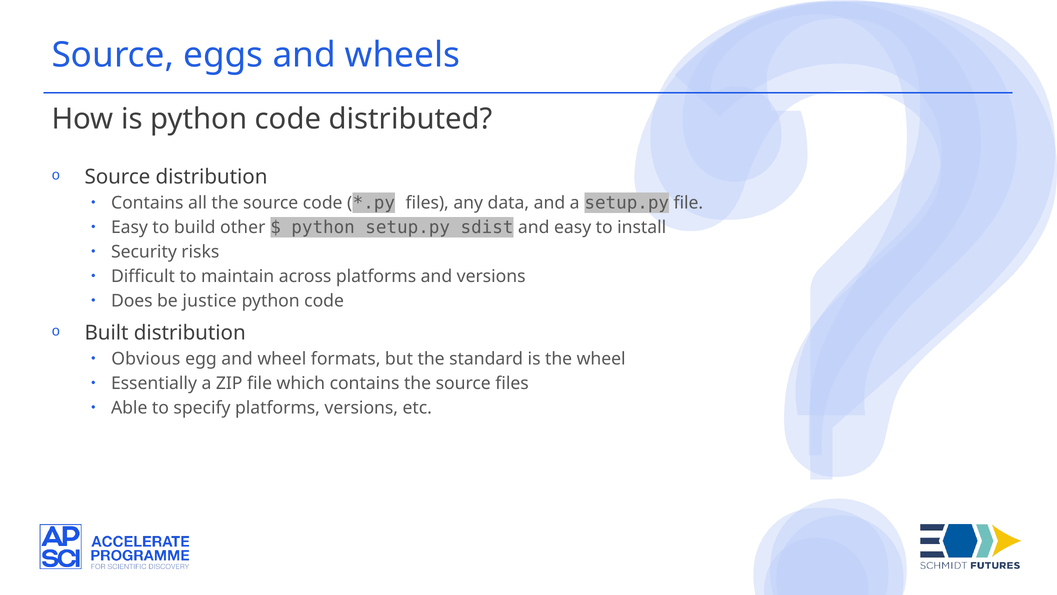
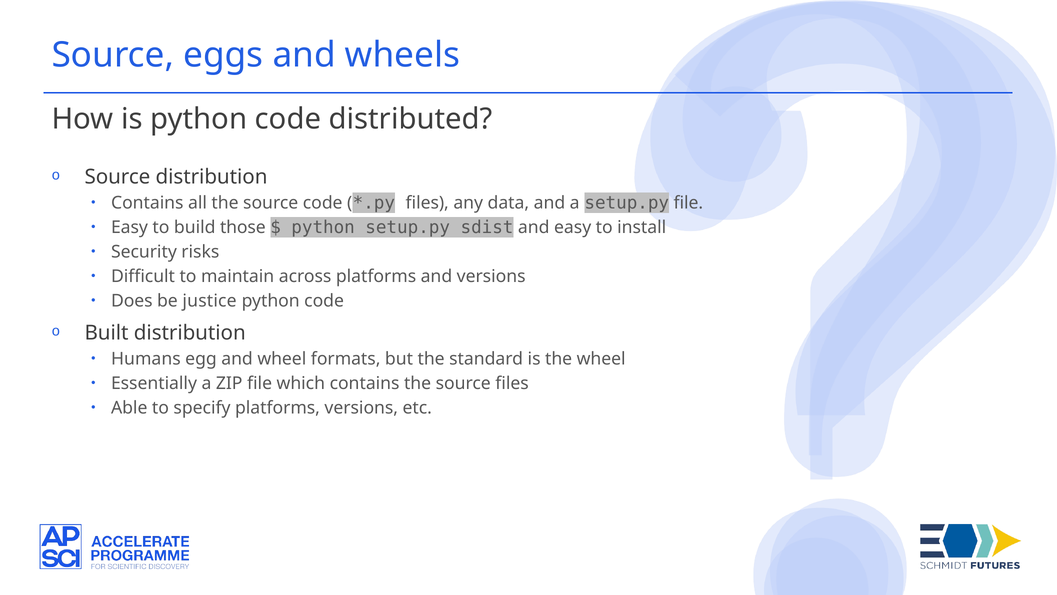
other: other -> those (243, 227)
Obvious: Obvious -> Humans (146, 359)
